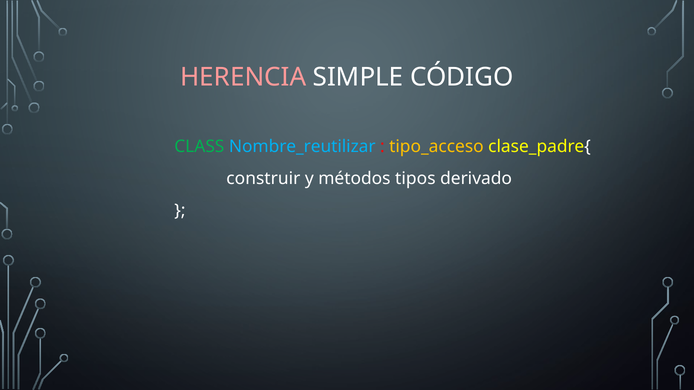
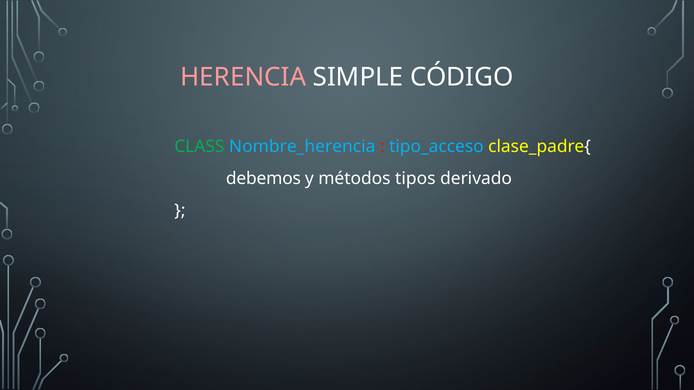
Nombre_reutilizar: Nombre_reutilizar -> Nombre_herencia (302, 146)
tipo_acceso colour: yellow -> light blue (436, 146)
construir: construir -> debemos (263, 179)
